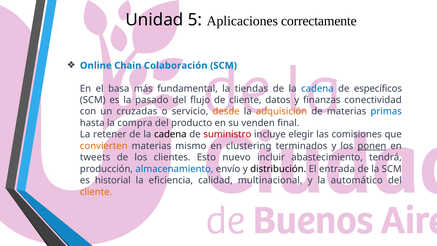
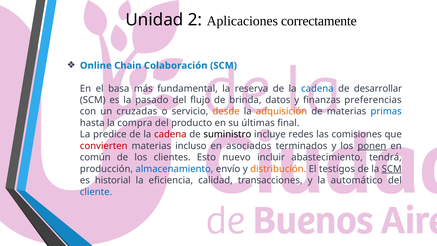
5: 5 -> 2 (195, 20)
tiendas: tiendas -> reserva (251, 88)
específicos: específicos -> desarrollar (378, 88)
de cliente: cliente -> brinda (245, 100)
conectividad: conectividad -> preferencias (373, 100)
venden: venden -> últimas (258, 123)
retener: retener -> predice (110, 134)
cadena colour: black -> red (170, 134)
suministro colour: red -> black (227, 134)
elegir: elegir -> redes (301, 134)
convierten colour: orange -> red (104, 146)
mismo: mismo -> incluso (191, 146)
clustering: clustering -> asociados (249, 146)
tweets: tweets -> común (95, 157)
distribución colour: black -> orange (278, 169)
entrada: entrada -> testigos (337, 169)
SCM underline: none -> present (392, 169)
multinacional: multinacional -> transacciones (270, 180)
cliente colour: orange -> blue (96, 192)
